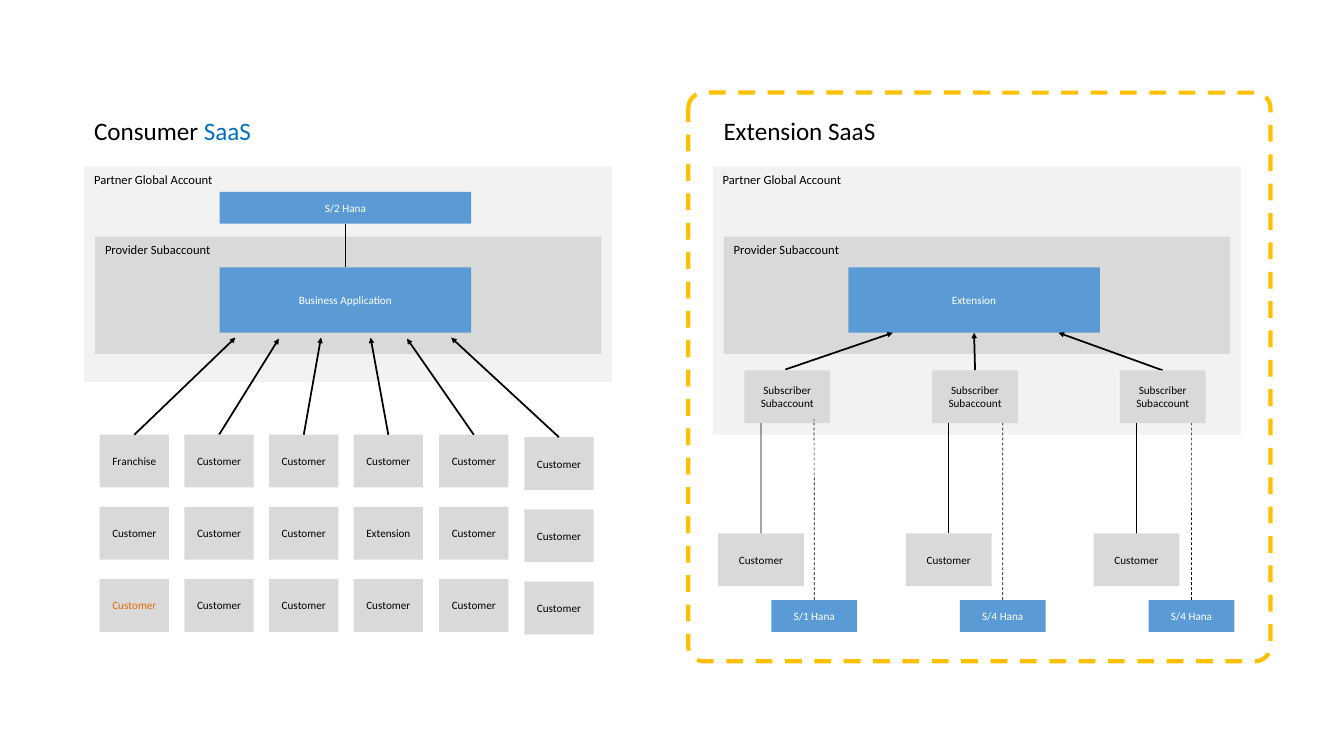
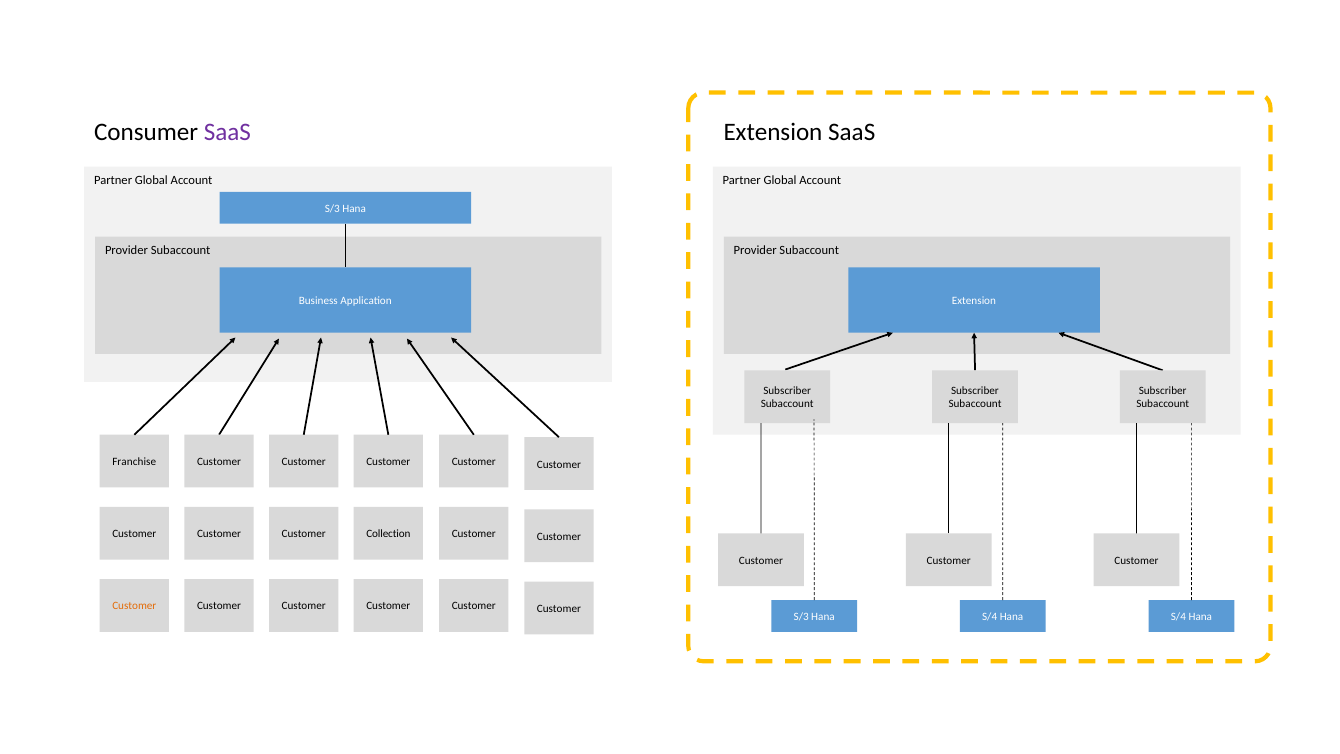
SaaS colour: blue -> purple (227, 132)
S/2: S/2 -> S/3 (332, 208)
Customer Extension: Extension -> Collection (388, 534)
S/1: S/1 -> S/3 (801, 617)
